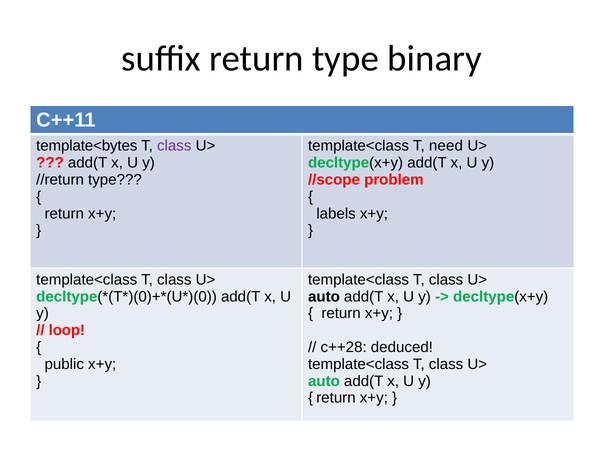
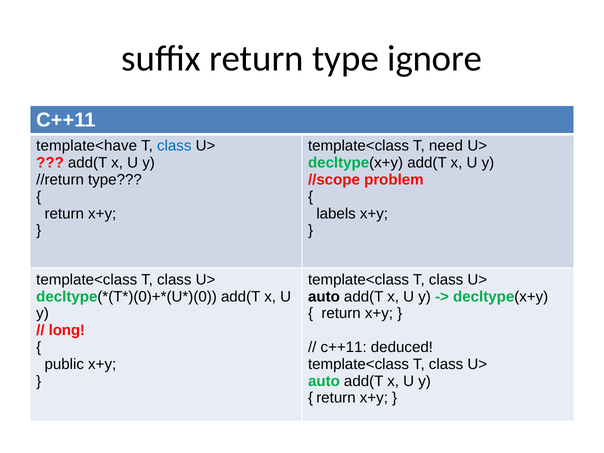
binary: binary -> ignore (435, 58)
template<bytes: template<bytes -> template<have (87, 146)
class colour: purple -> blue (174, 146)
loop: loop -> long (67, 330)
c++28: c++28 -> c++11 (344, 347)
